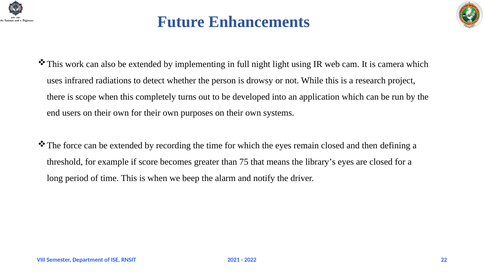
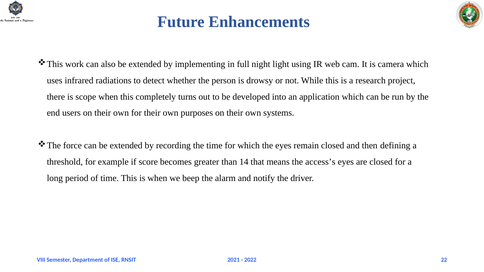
75: 75 -> 14 (244, 162)
library’s: library’s -> access’s (320, 162)
